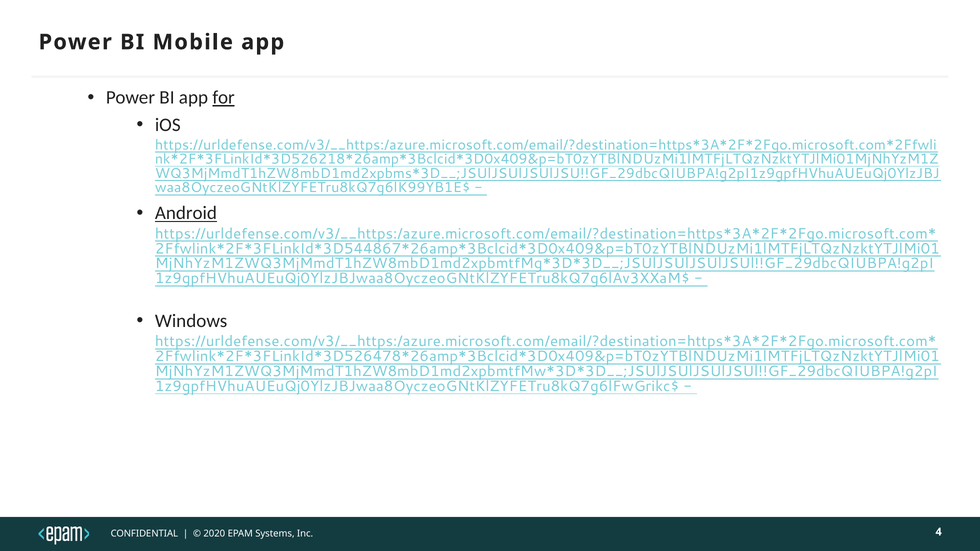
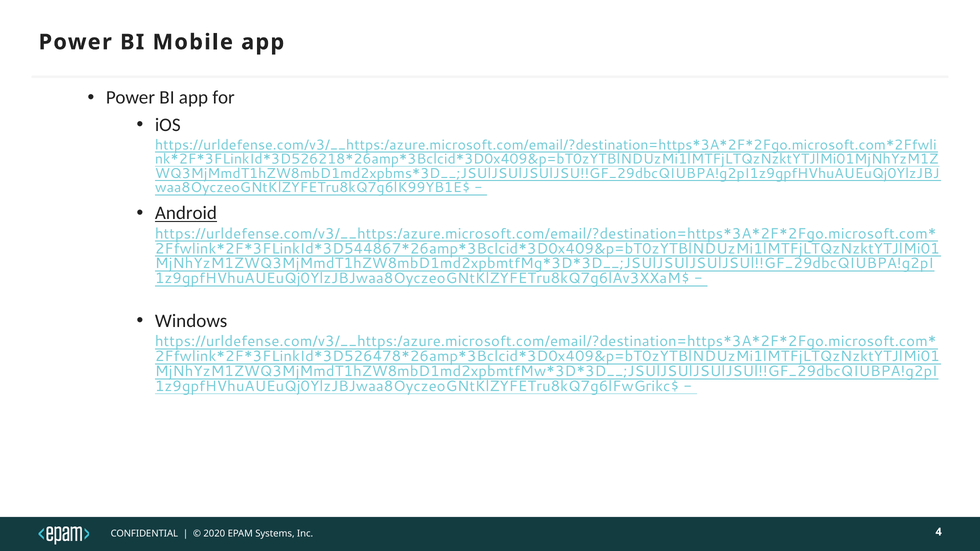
for underline: present -> none (224, 98)
